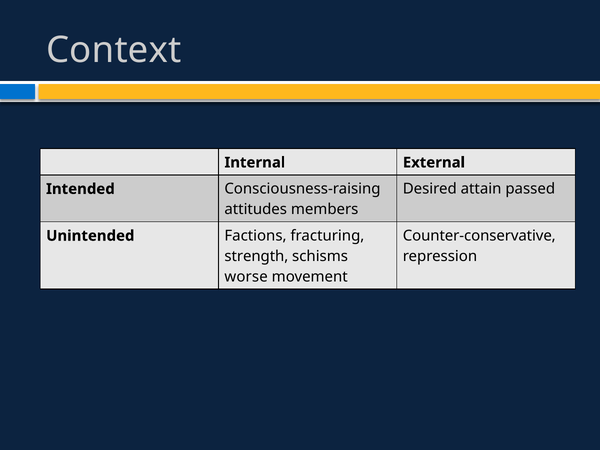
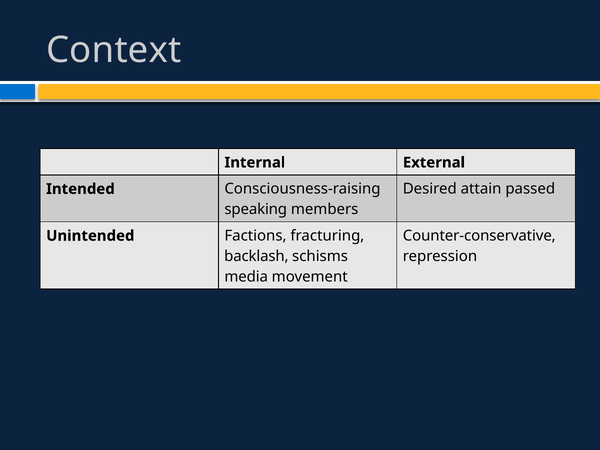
attitudes: attitudes -> speaking (256, 209)
strength: strength -> backlash (256, 256)
worse: worse -> media (246, 277)
